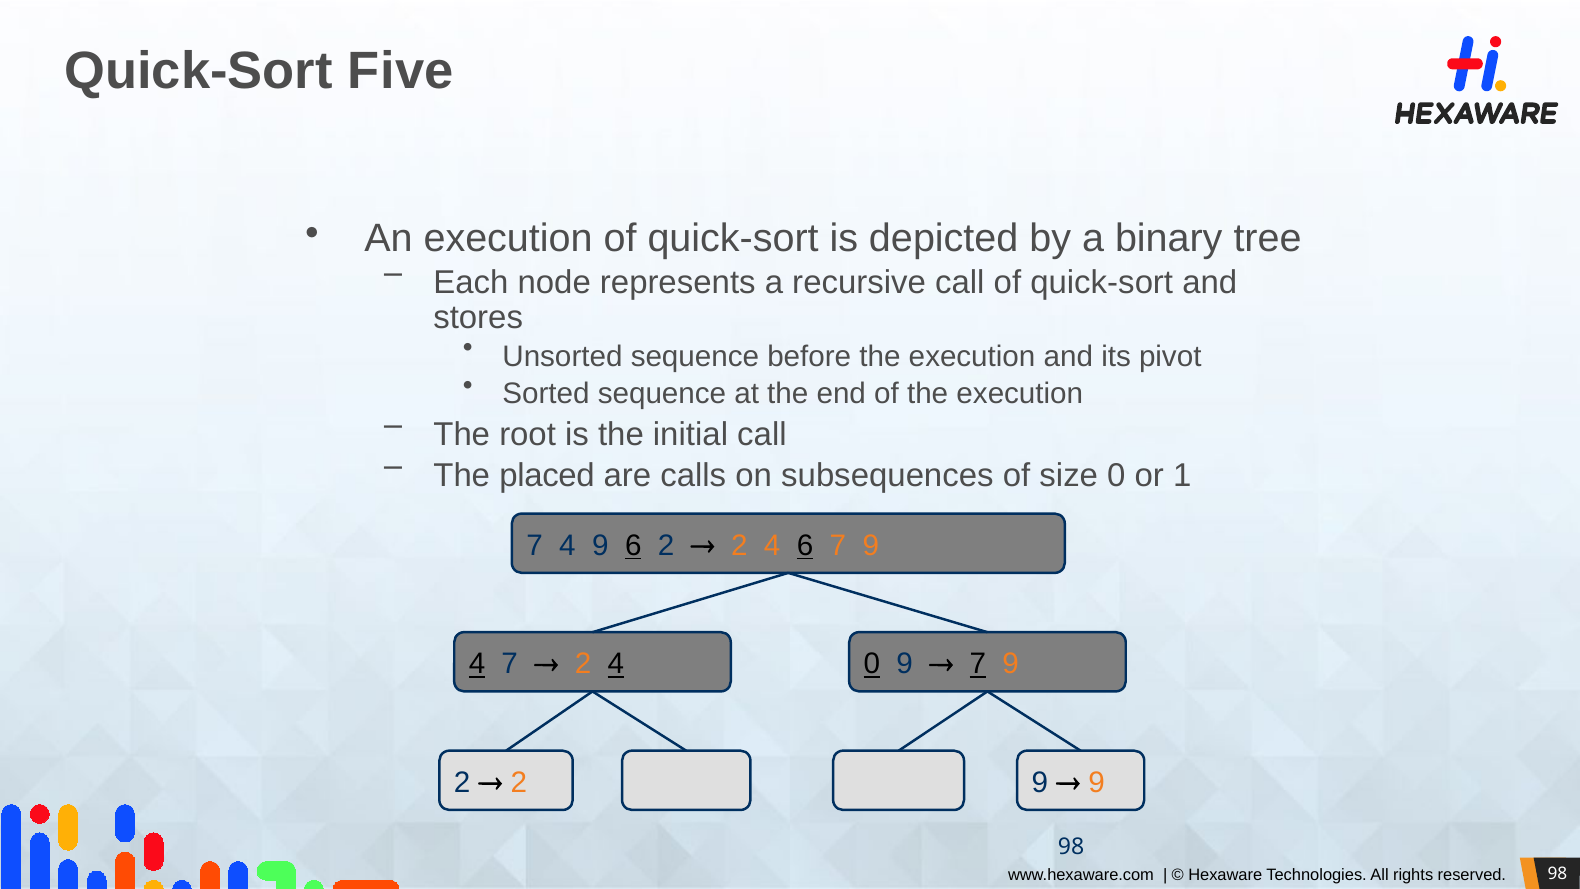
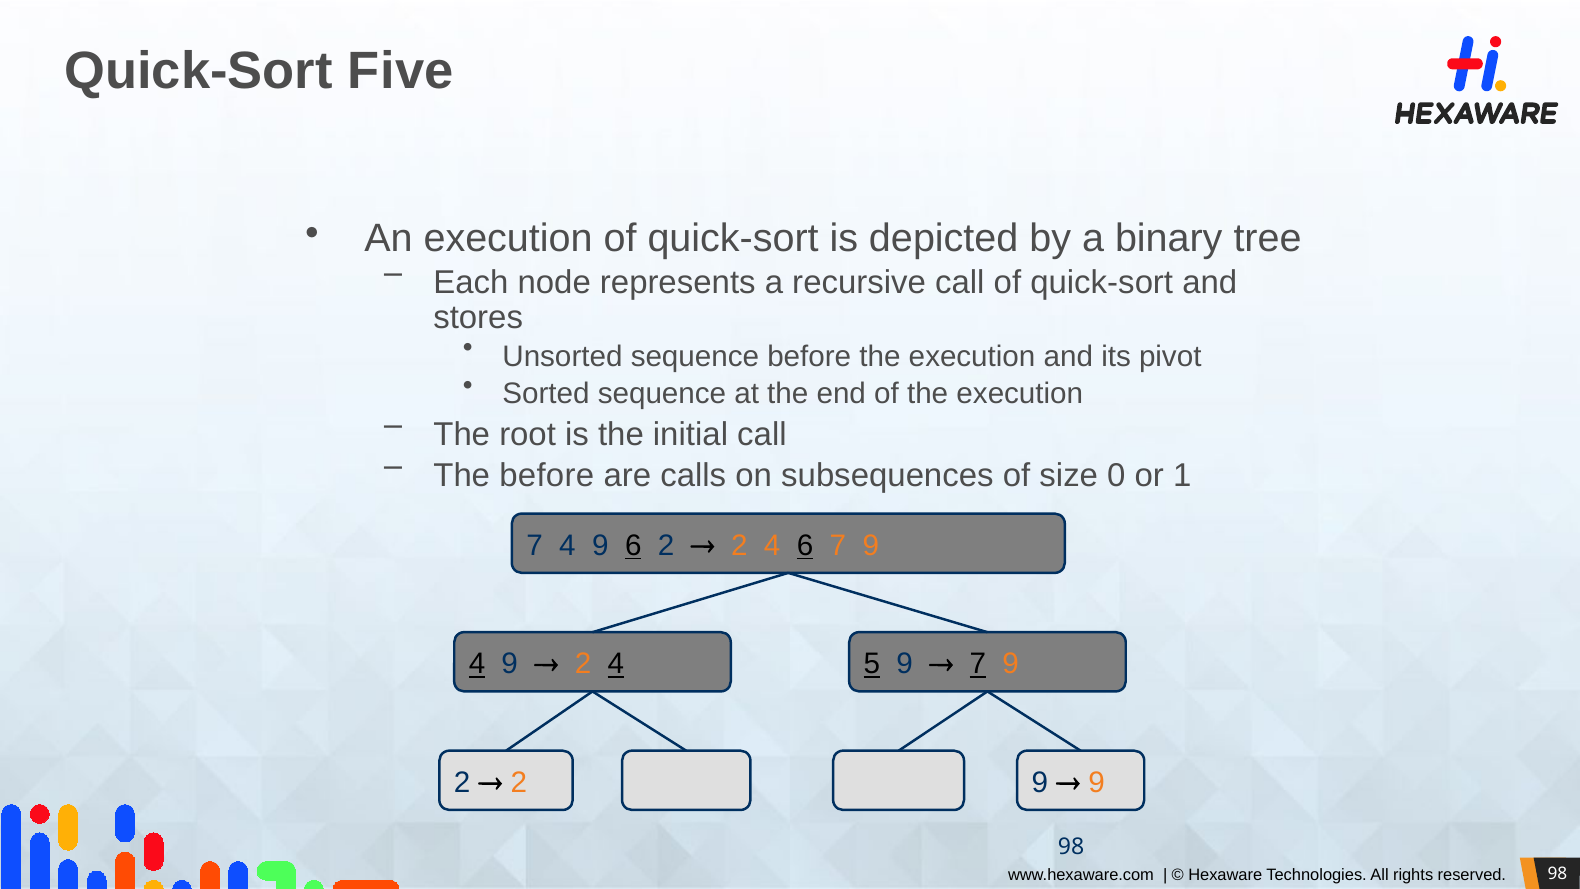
The placed: placed -> before (547, 475)
7: 7 -> 9 (510, 664)
4 0: 0 -> 5 (872, 664)
